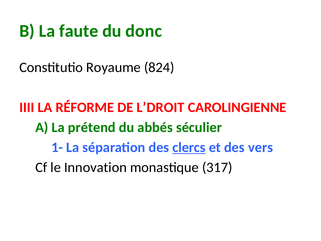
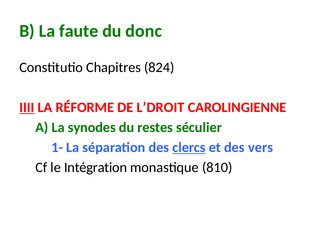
Royaume: Royaume -> Chapitres (114, 67)
IIII underline: none -> present (27, 107)
prétend: prétend -> synodes (92, 127)
abbés: abbés -> restes (155, 127)
Innovation: Innovation -> Intégration (96, 167)
317: 317 -> 810 (217, 167)
